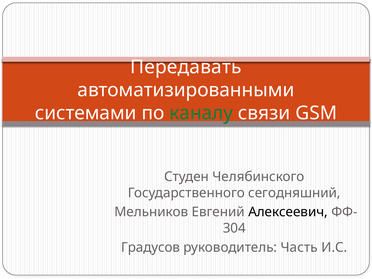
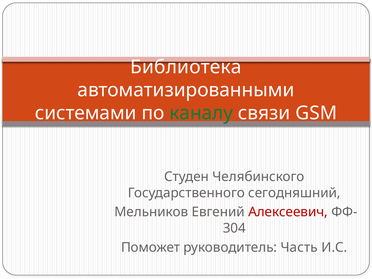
Передавать: Передавать -> Библиотека (186, 67)
Алексеевич colour: black -> red (288, 212)
Градусов: Градусов -> Поможет (151, 247)
